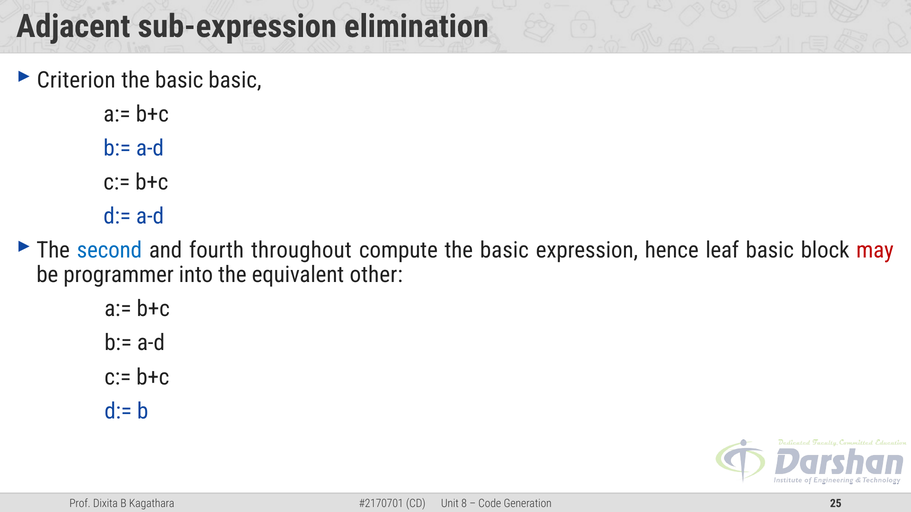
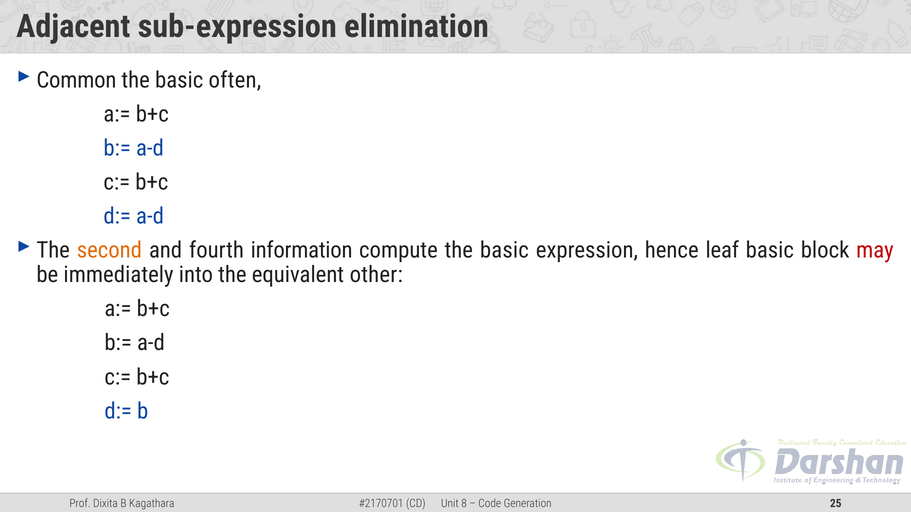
Criterion: Criterion -> Common (76, 80)
basic basic: basic -> often (235, 80)
second colour: blue -> orange (109, 250)
throughout: throughout -> information (302, 250)
programmer: programmer -> immediately (119, 275)
